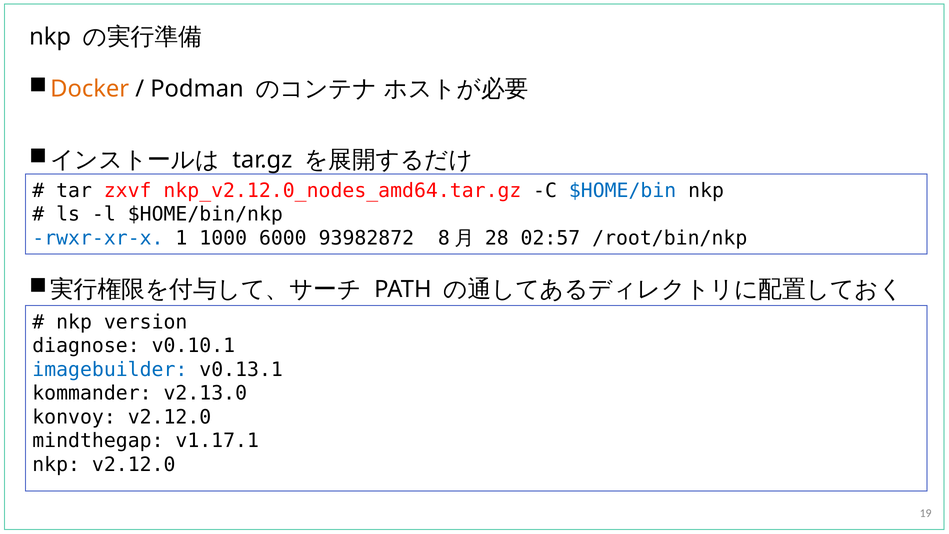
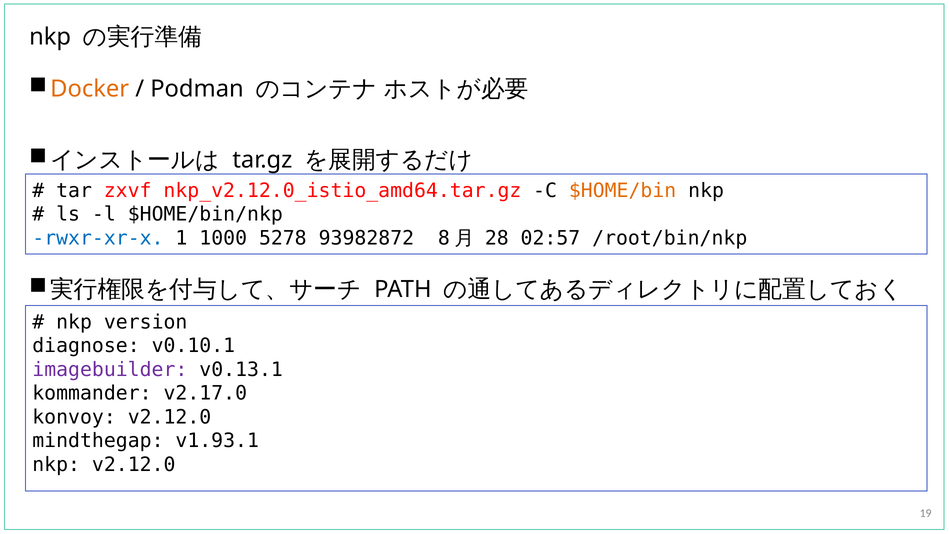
nkp_v2.12.0_nodes_amd64.tar.gz: nkp_v2.12.0_nodes_amd64.tar.gz -> nkp_v2.12.0_istio_amd64.tar.gz (342, 191)
$HOME/bin colour: blue -> orange (623, 191)
6000: 6000 -> 5278 (283, 238)
imagebuilder colour: blue -> purple (110, 369)
v2.13.0: v2.13.0 -> v2.17.0 (205, 393)
v1.17.1: v1.17.1 -> v1.93.1 (217, 441)
